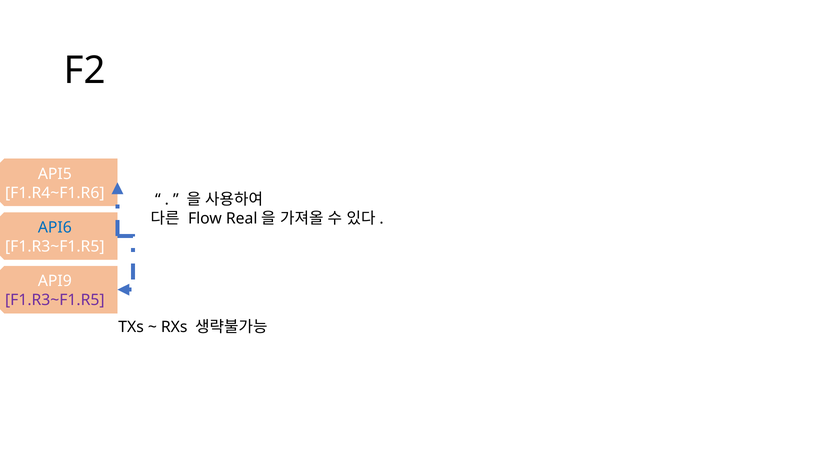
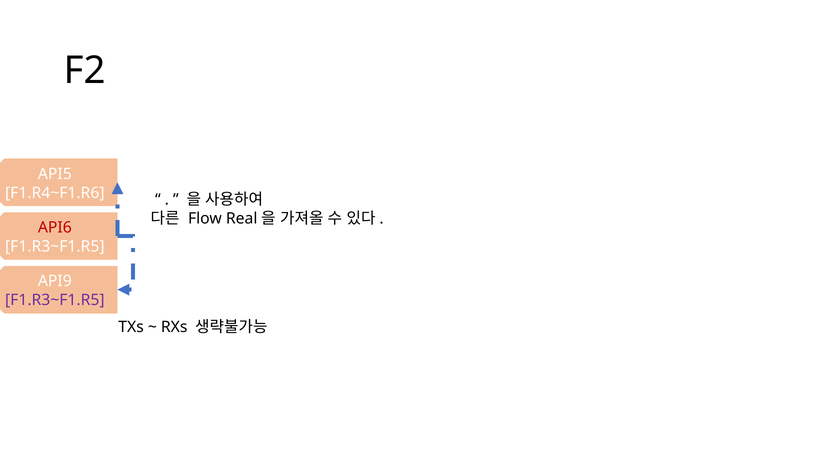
API6 colour: blue -> red (55, 228)
